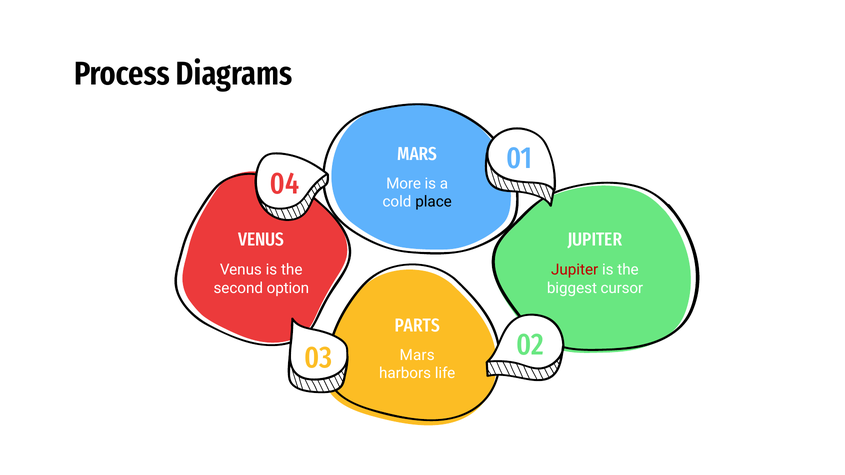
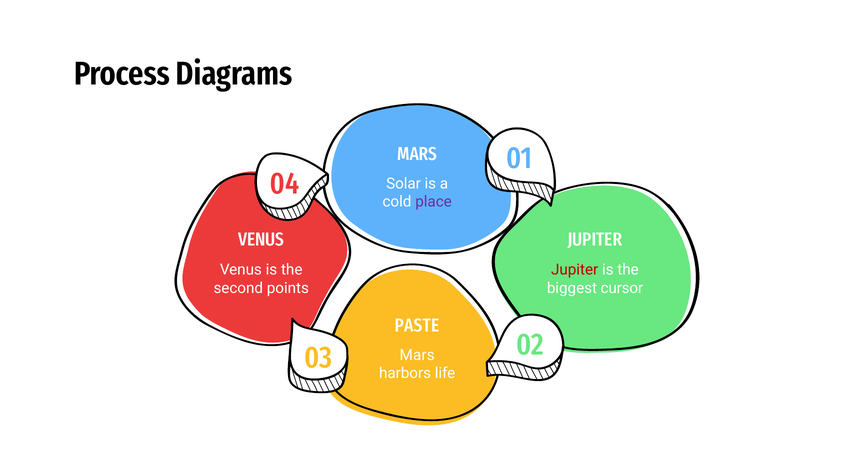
More: More -> Solar (404, 184)
place colour: black -> purple (434, 202)
option: option -> points (288, 288)
PARTS: PARTS -> PASTE (417, 326)
